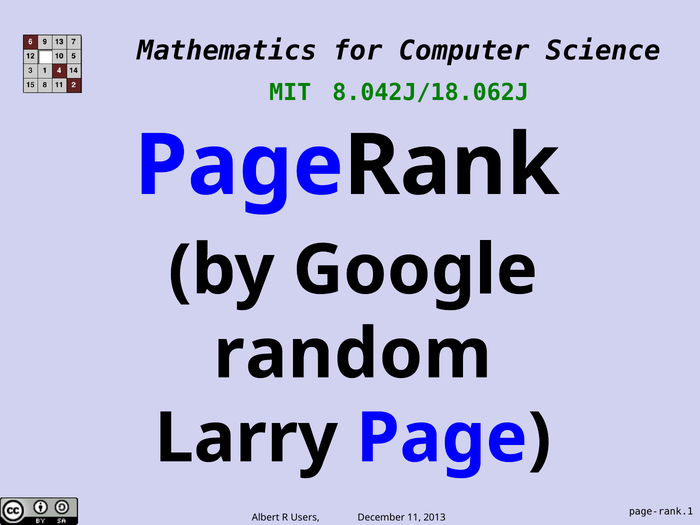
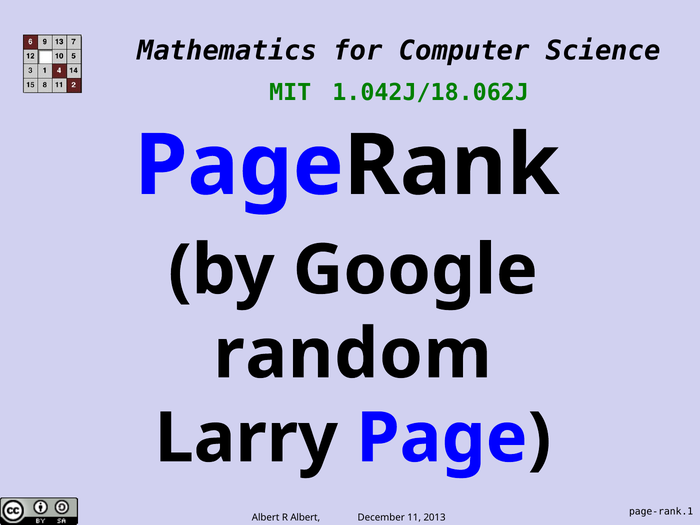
8.042J/18.062J: 8.042J/18.062J -> 1.042J/18.062J (431, 93)
R Users: Users -> Albert (305, 518)
